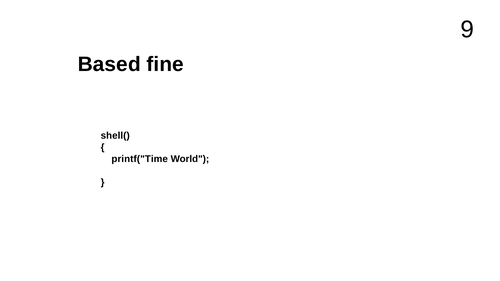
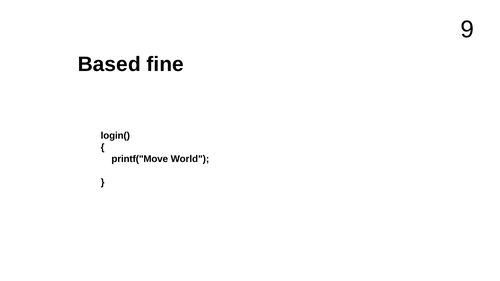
shell(: shell( -> login( (115, 136)
printf("Time: printf("Time -> printf("Move (140, 159)
